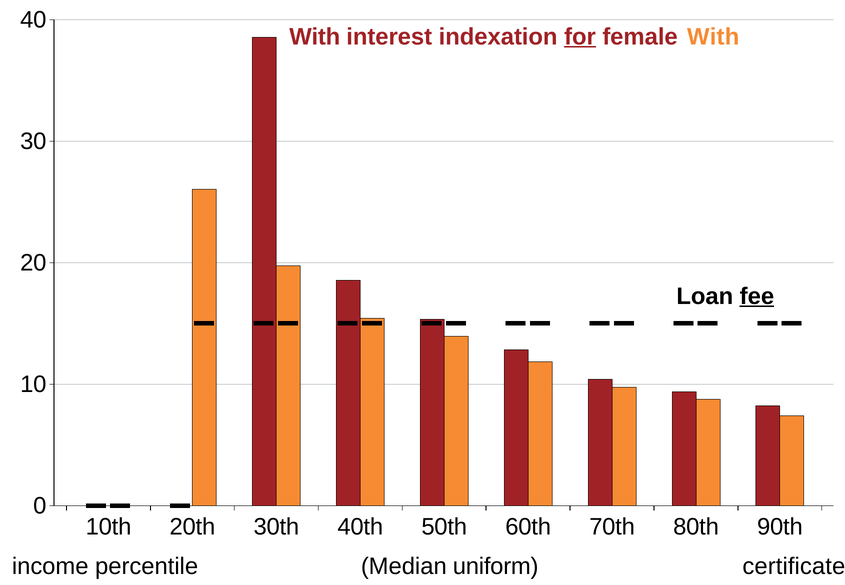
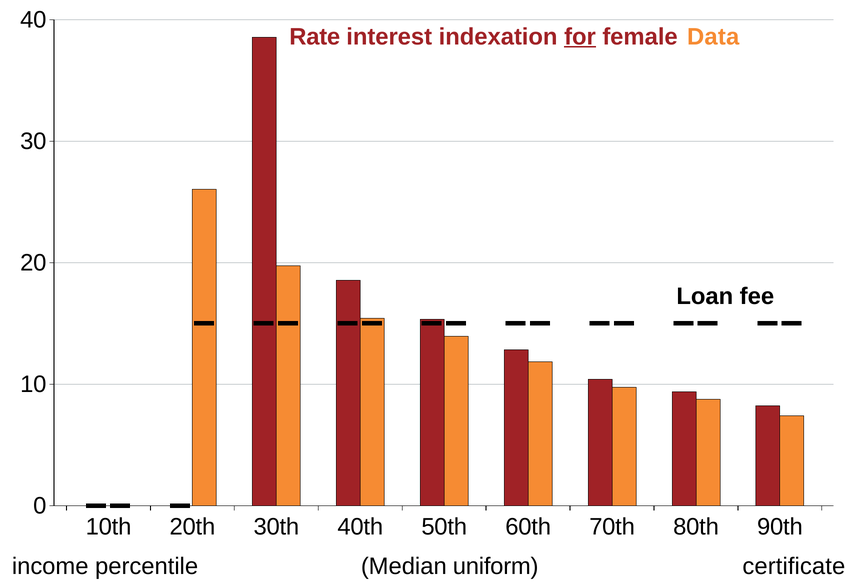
With: With -> Rate (315, 37)
female With: With -> Data (713, 37)
fee underline: present -> none (757, 296)
